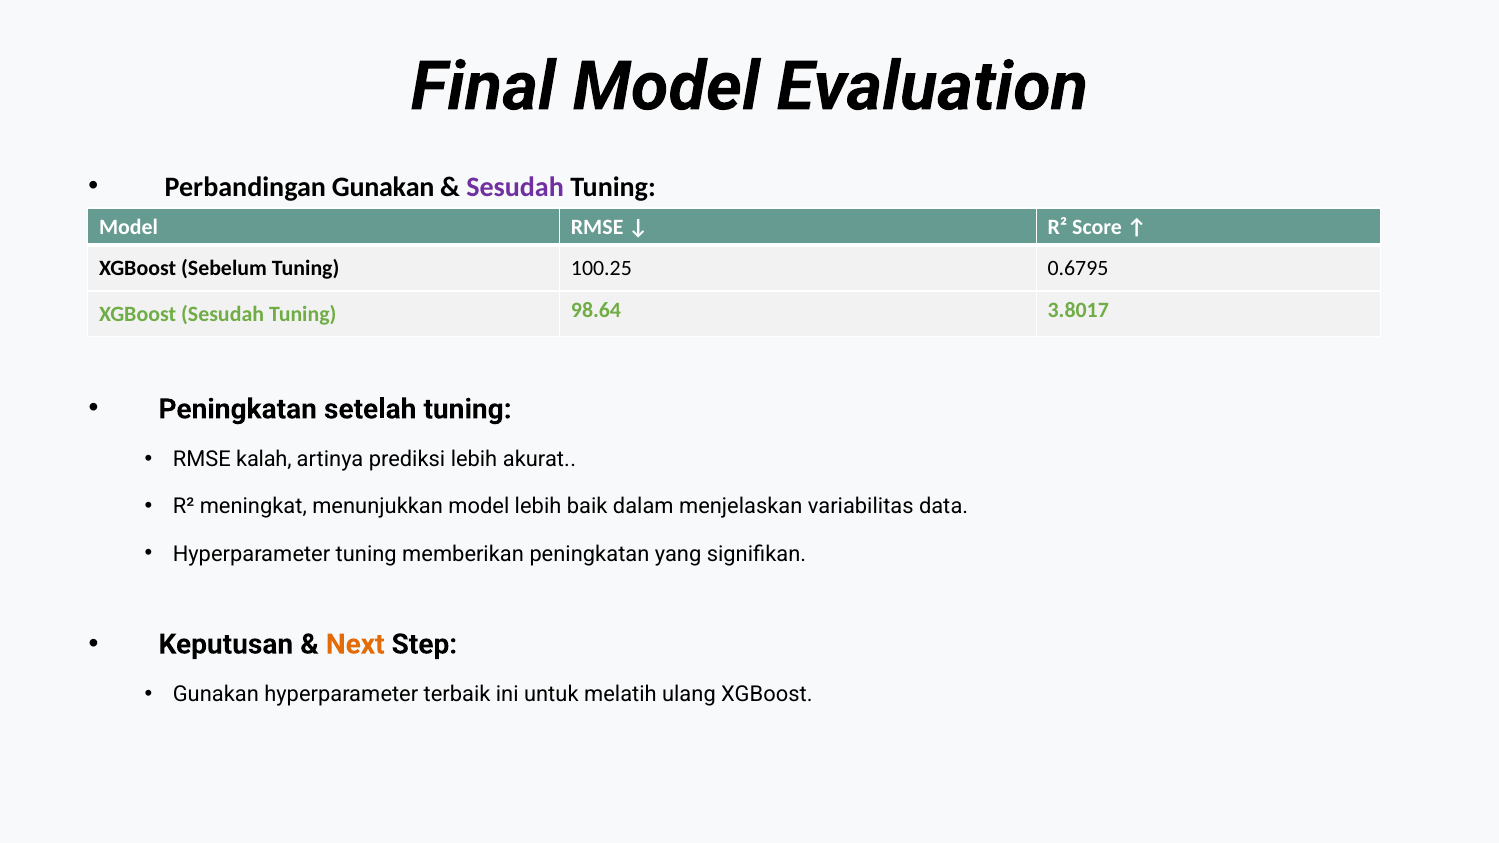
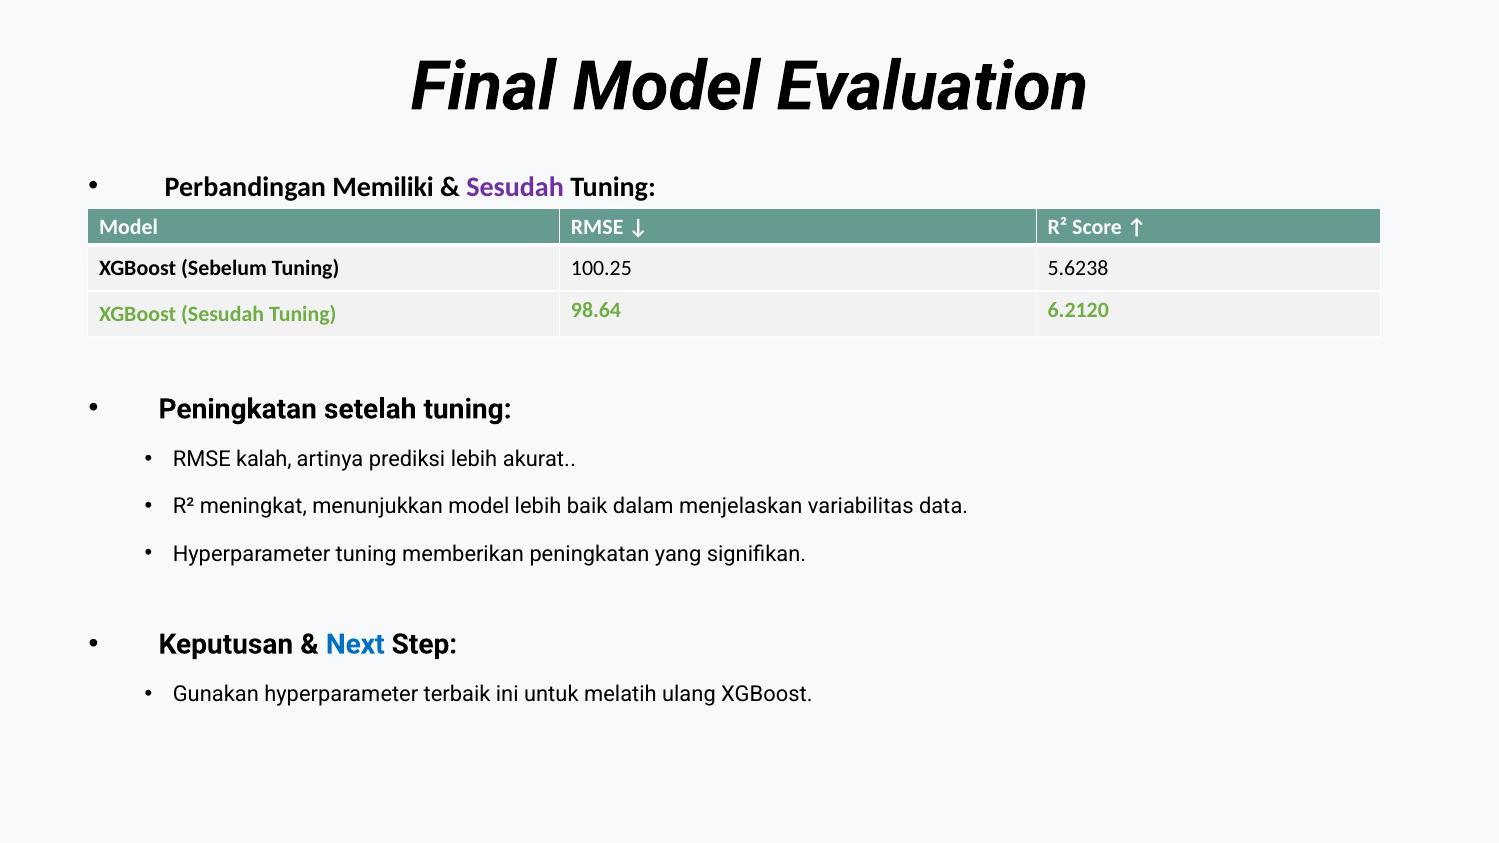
Gunakan: Gunakan -> Memiliki (383, 187)
0.6795: 0.6795 -> 5.6238 (1078, 269)
3.8017: 3.8017 -> 6.2120 (1078, 310)
Next colour: orange -> blue (355, 644)
